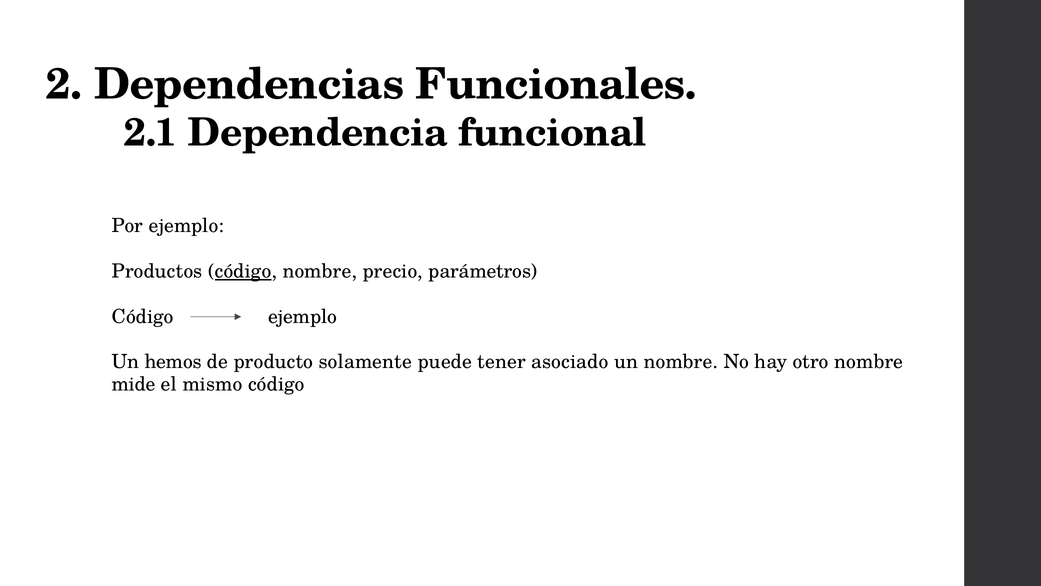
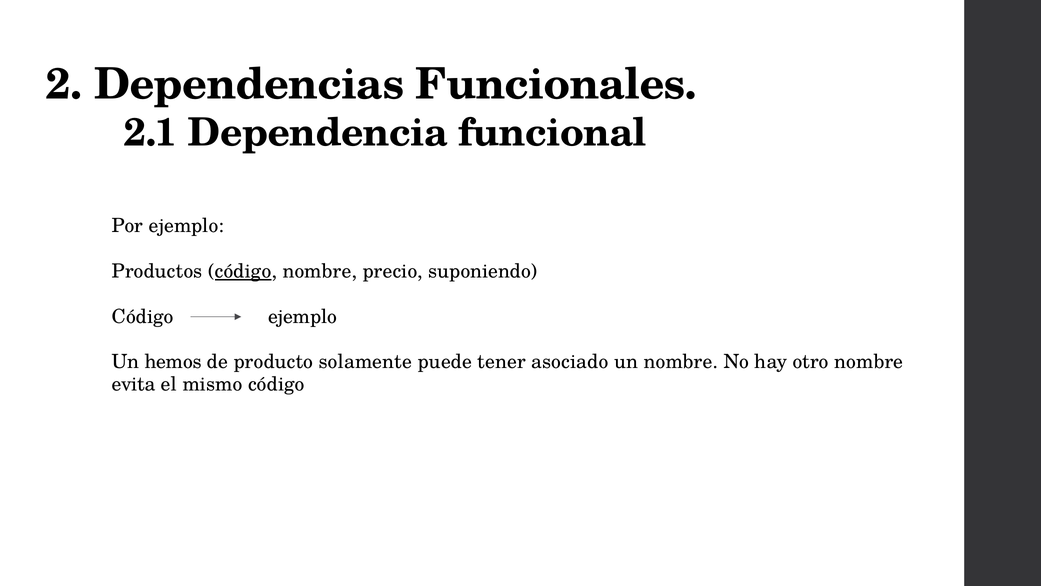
parámetros: parámetros -> suponiendo (483, 271)
mide: mide -> evita (134, 384)
